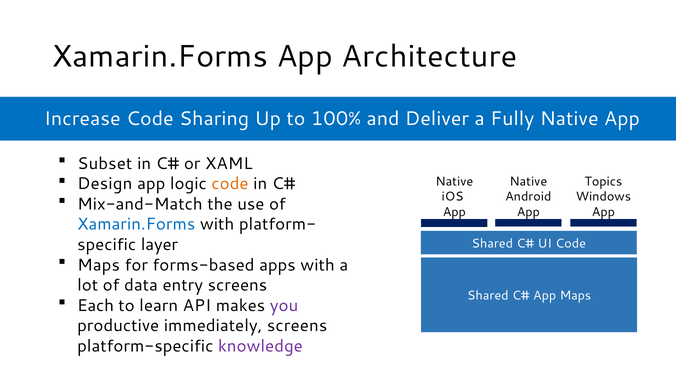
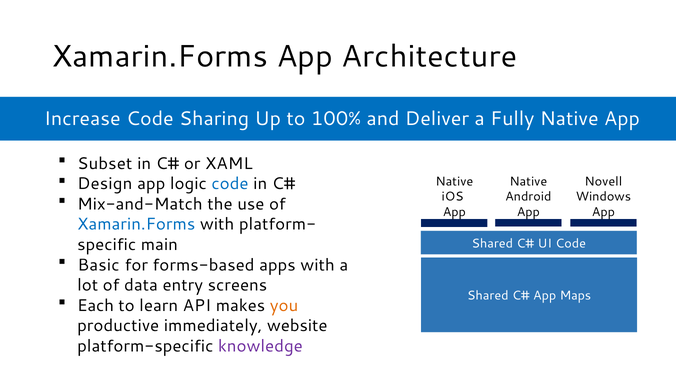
code colour: orange -> blue (230, 184)
Topics: Topics -> Novell (603, 182)
layer: layer -> main (159, 245)
Maps: Maps -> Basic (99, 265)
you colour: purple -> orange (284, 306)
immediately screens: screens -> website (297, 326)
